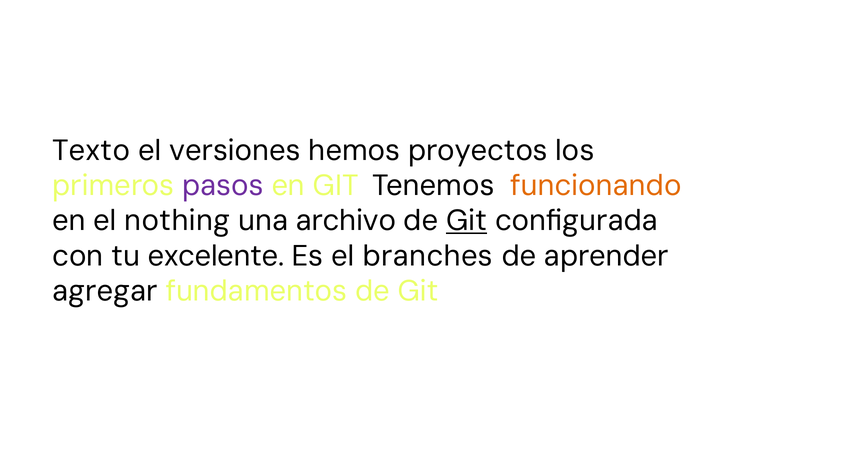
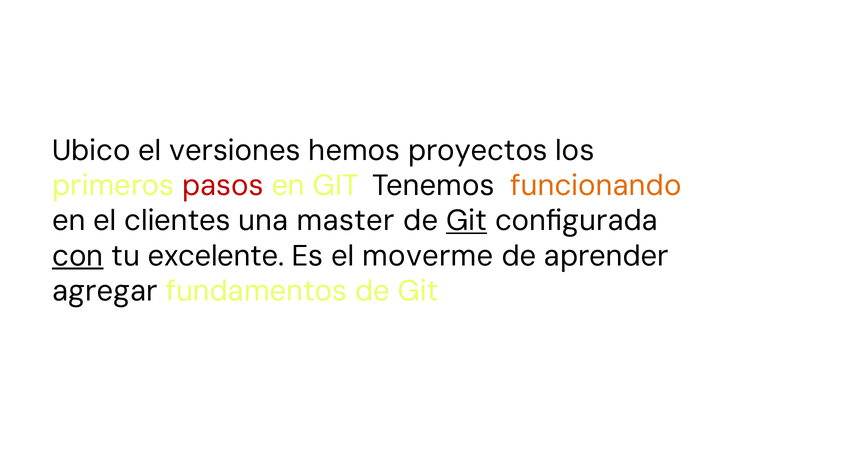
Texto: Texto -> Ubico (91, 150)
pasos colour: purple -> red (223, 185)
nothing: nothing -> clientes (178, 221)
archivo: archivo -> master (346, 221)
con underline: none -> present (78, 256)
branches: branches -> moverme (428, 256)
